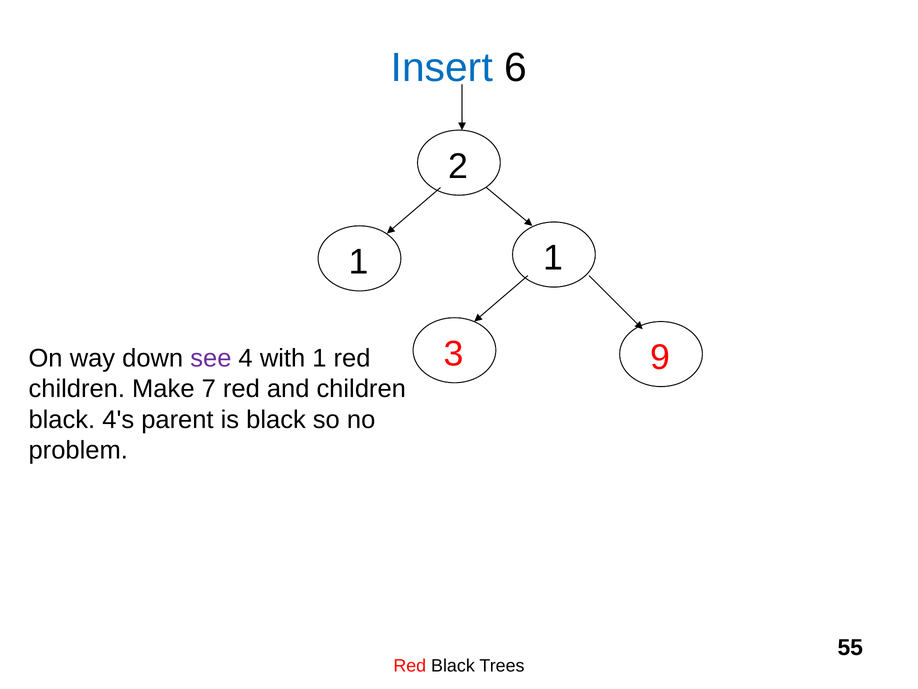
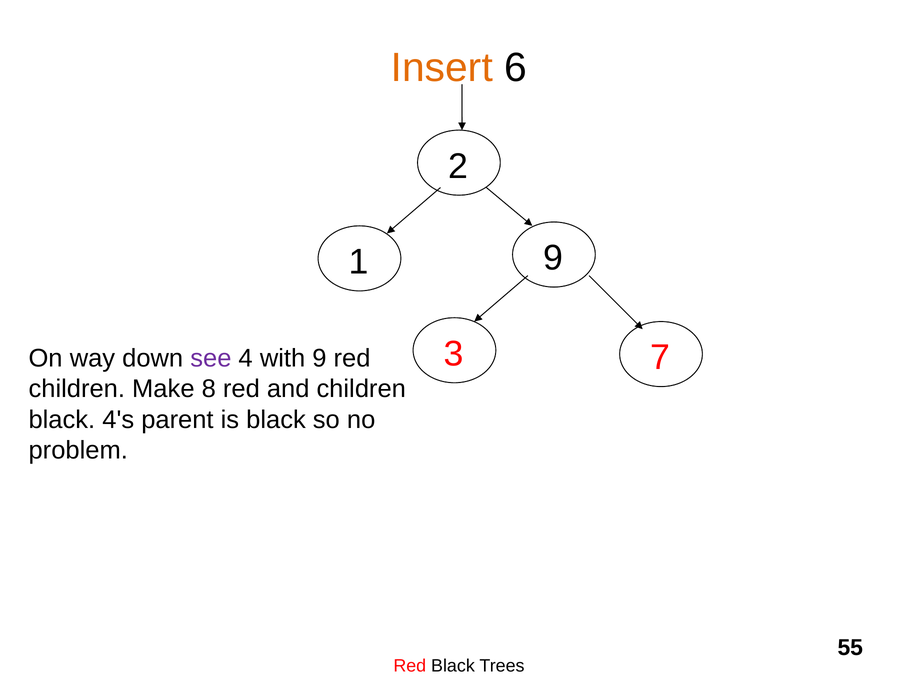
Insert colour: blue -> orange (442, 68)
1 1: 1 -> 9 (553, 258)
9: 9 -> 7 (660, 357)
with 1: 1 -> 9 (319, 358)
7: 7 -> 8 (209, 389)
